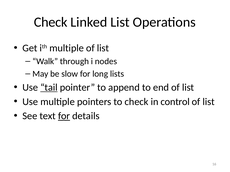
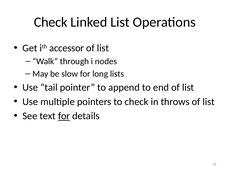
ith multiple: multiple -> accessor (67, 48)
tail underline: present -> none (49, 88)
control: control -> throws (175, 102)
